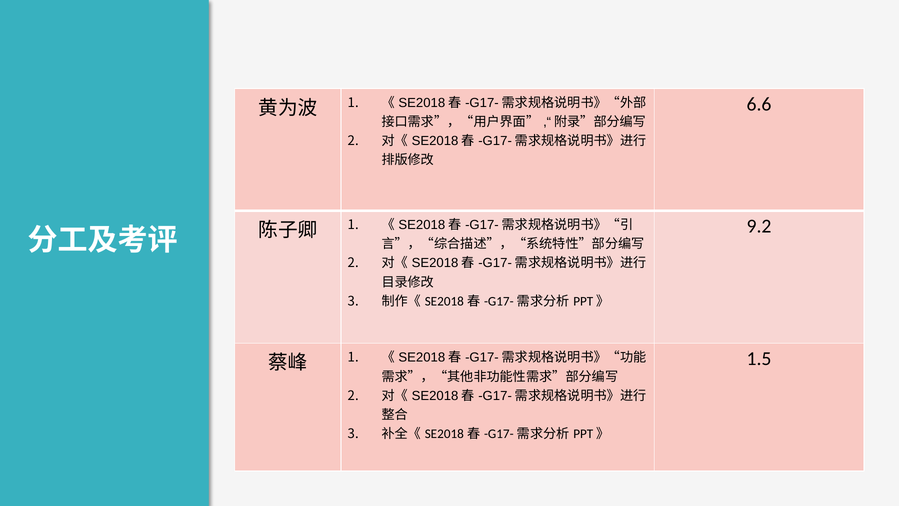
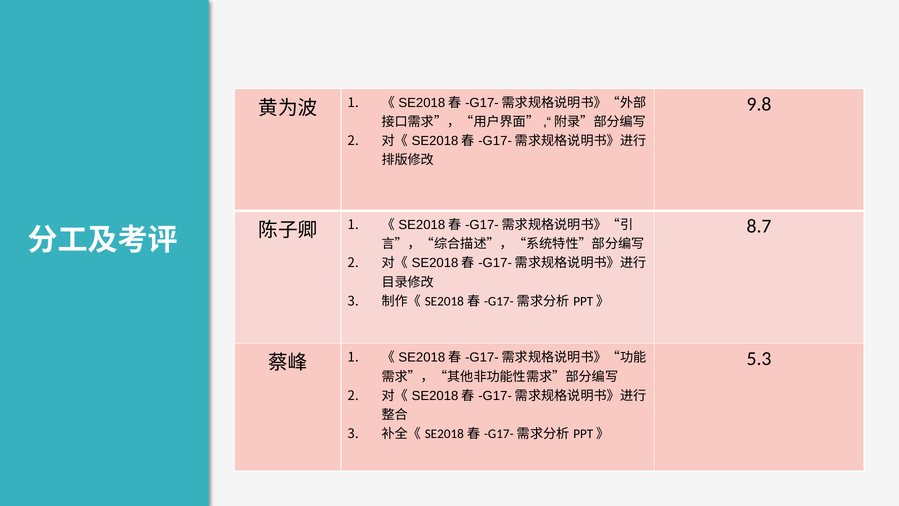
6.6: 6.6 -> 9.8 (759, 104)
9.2: 9.2 -> 8.7 (759, 226)
1.5: 1.5 -> 5.3 (759, 359)
